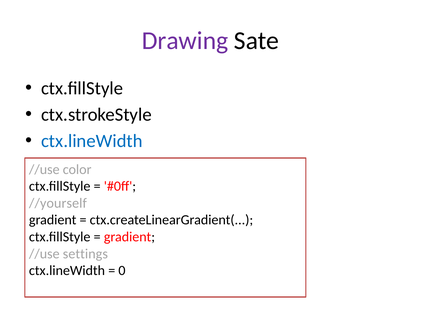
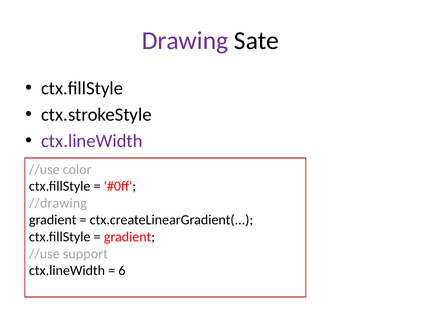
ctx.lineWidth colour: blue -> purple (92, 141)
//yourself: //yourself -> //drawing (58, 203)
settings: settings -> support (85, 254)
0: 0 -> 6 (122, 270)
